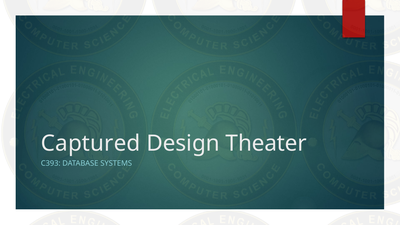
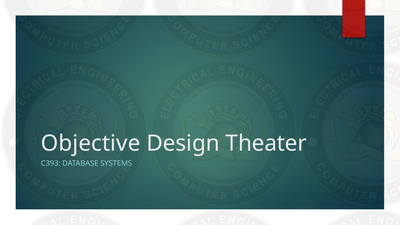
Captured: Captured -> Objective (91, 143)
